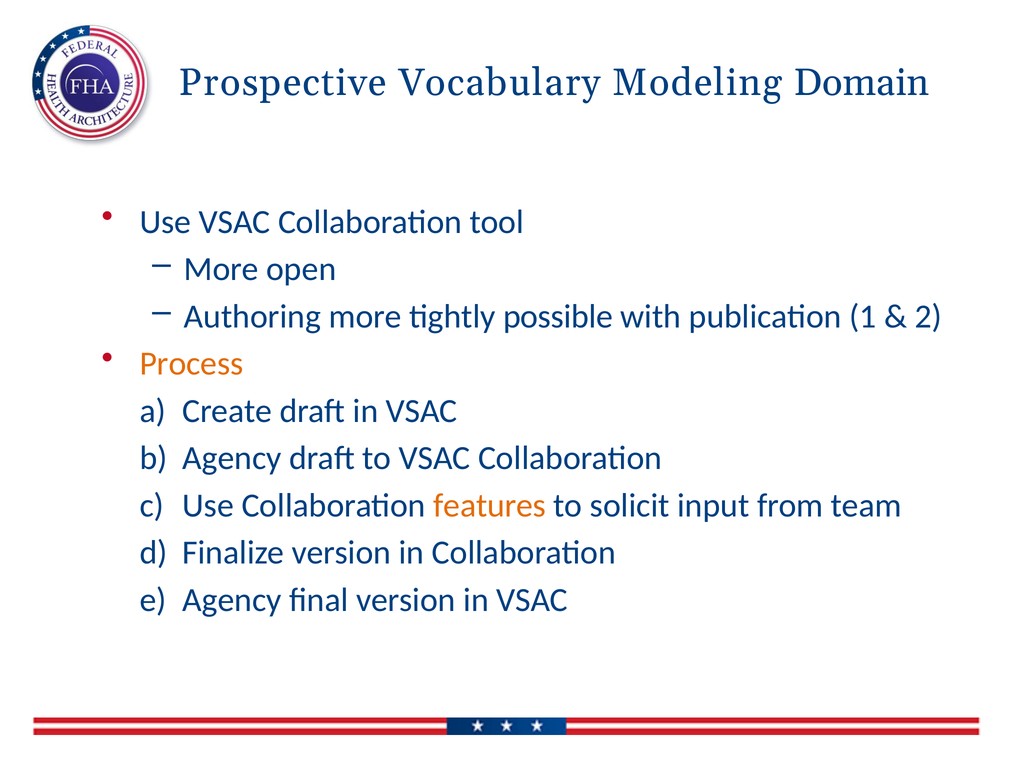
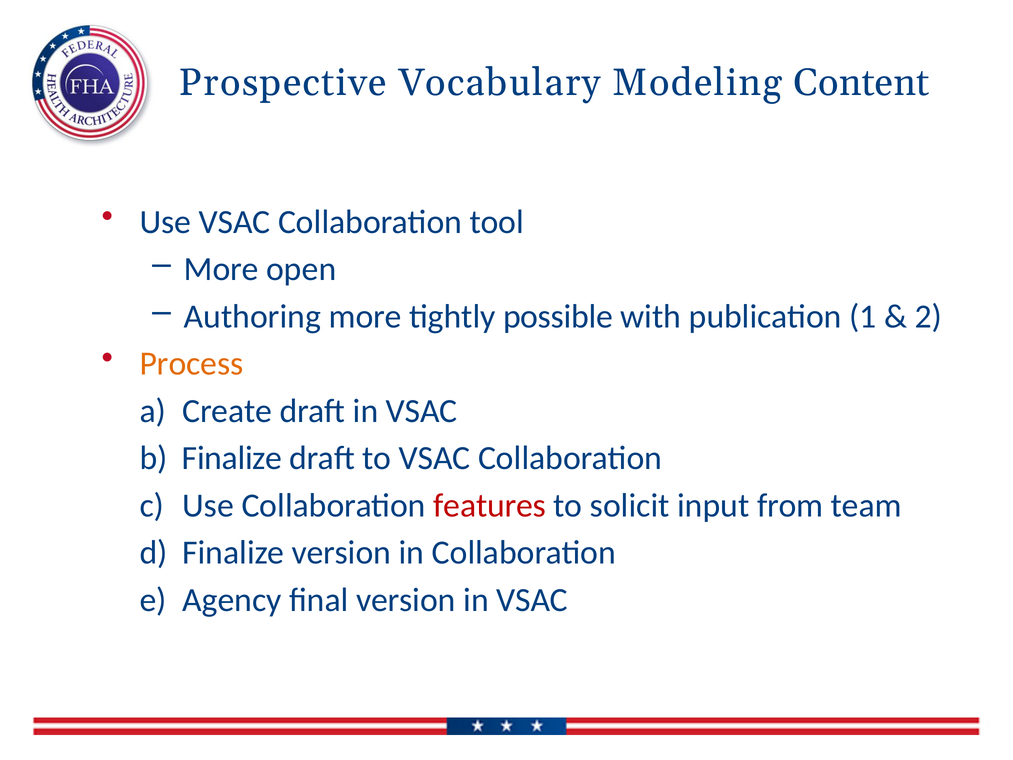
Domain: Domain -> Content (862, 83)
Agency: Agency -> Finalize (232, 458)
features colour: orange -> red (490, 505)
